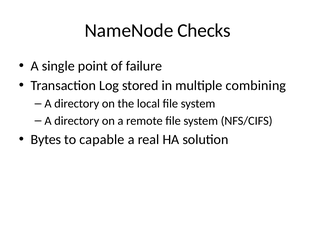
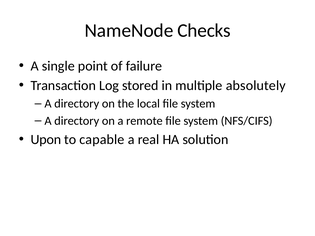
combining: combining -> absolutely (256, 86)
Bytes: Bytes -> Upon (46, 140)
